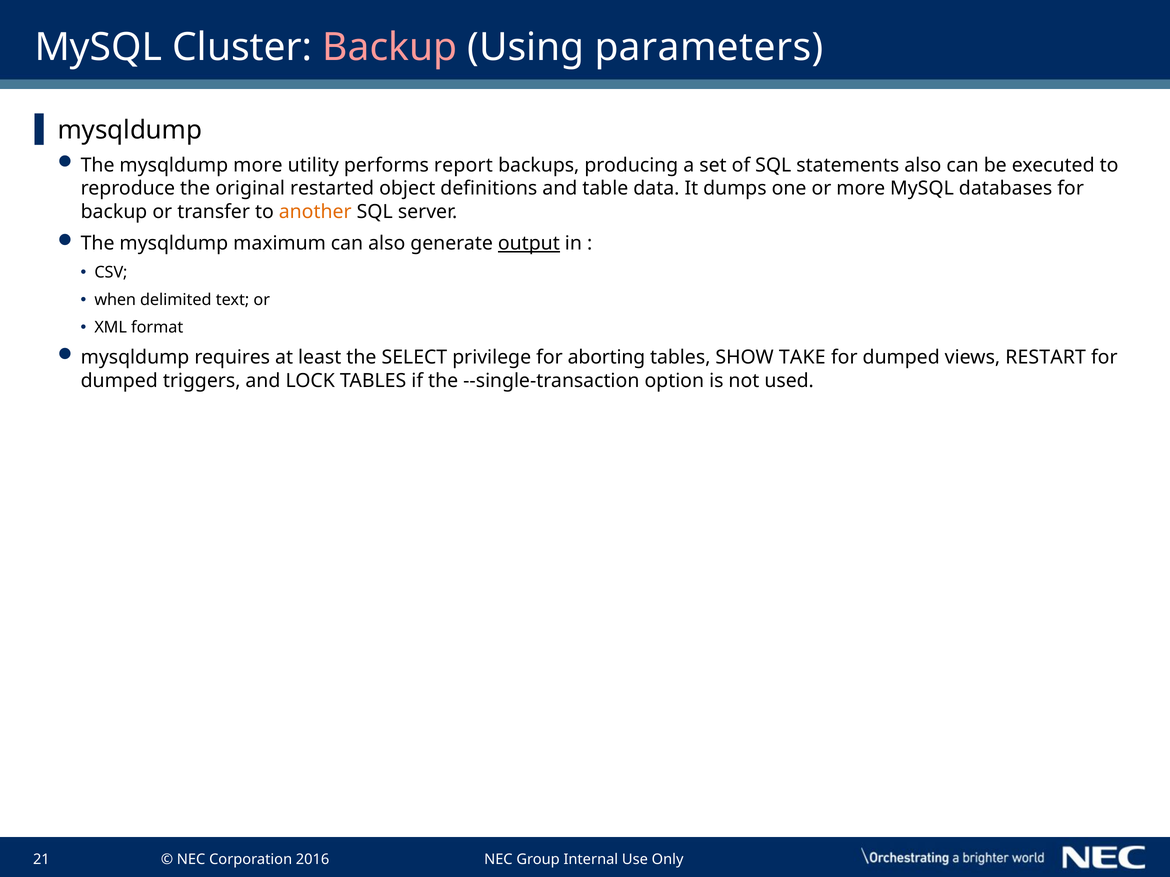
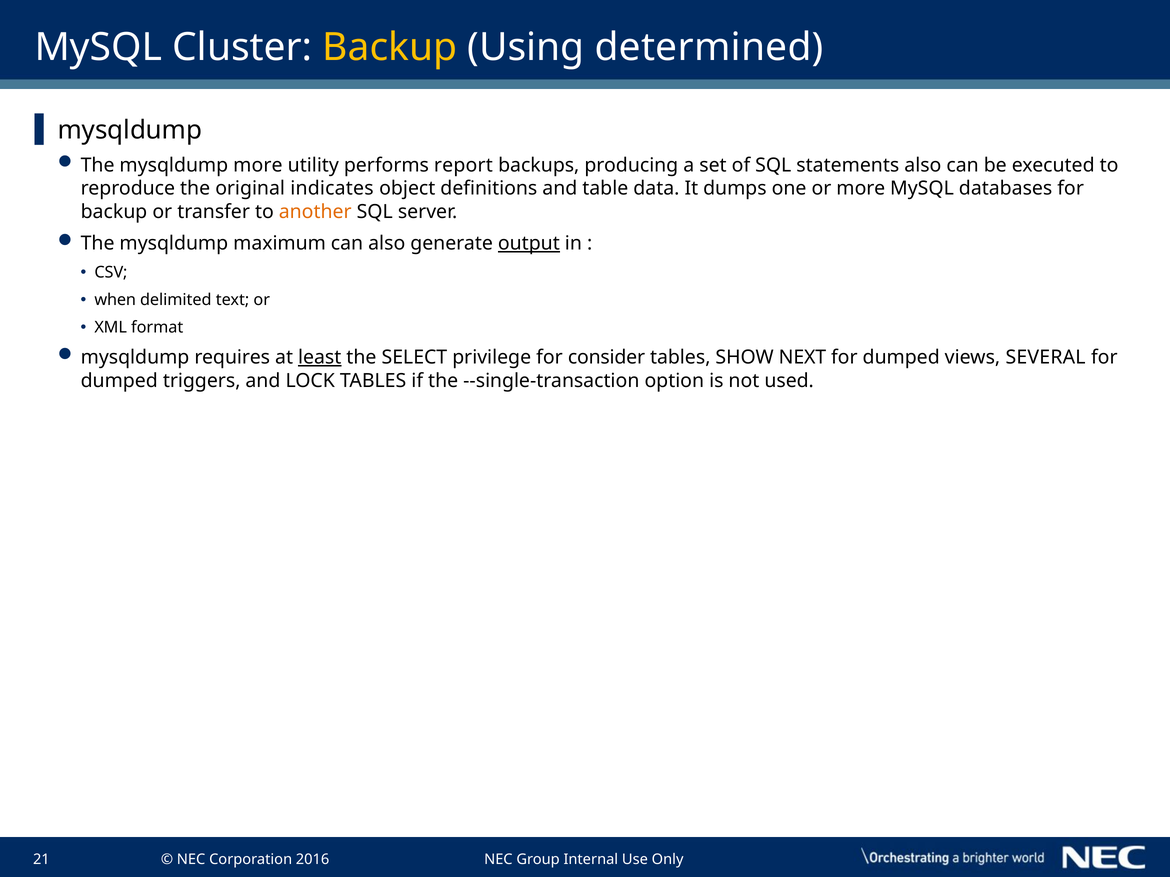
Backup colour: pink -> yellow (390, 47)
parameters: parameters -> determined (709, 47)
restarted: restarted -> indicates (332, 189)
least underline: none -> present (320, 358)
aborting: aborting -> consider (606, 358)
TAKE: TAKE -> NEXT (802, 358)
RESTART: RESTART -> SEVERAL (1046, 358)
